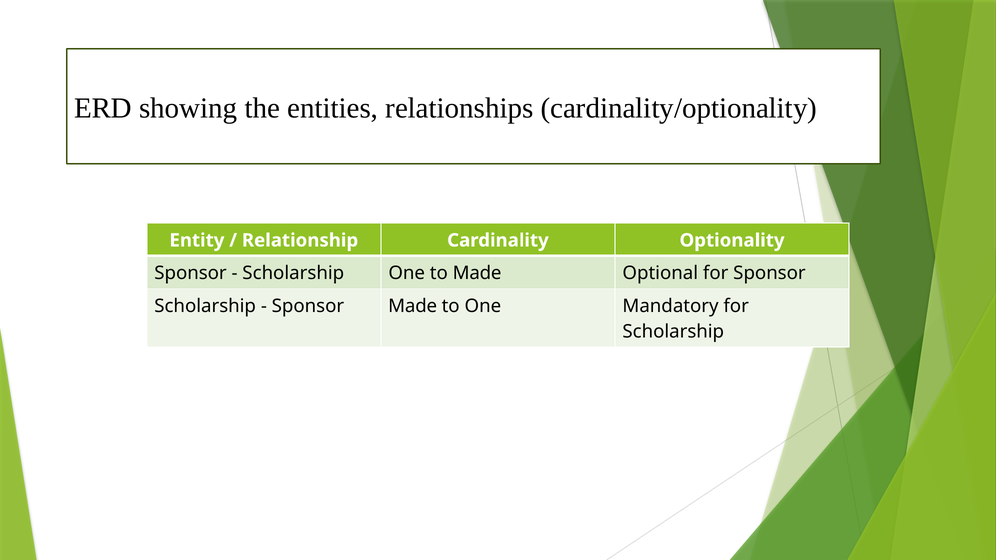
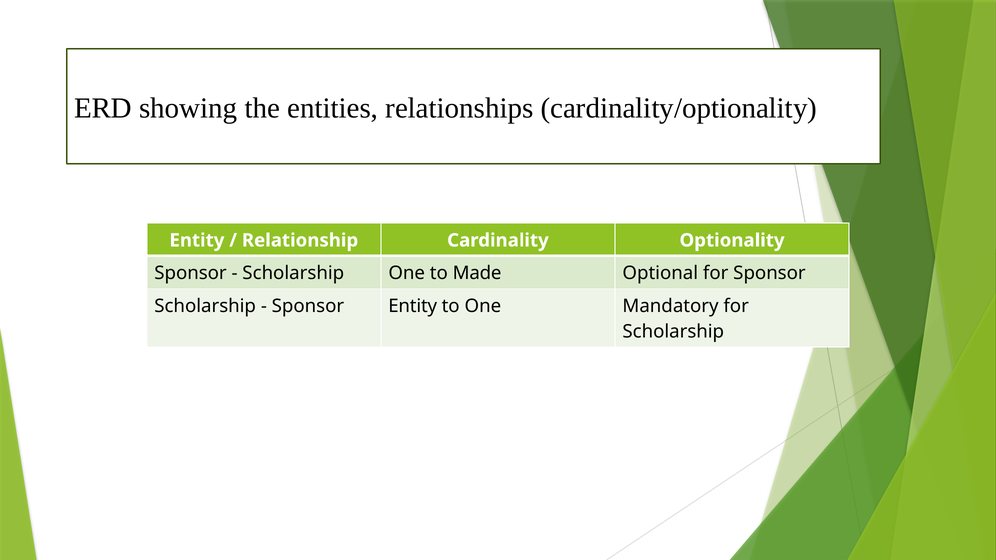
Sponsor Made: Made -> Entity (413, 306)
